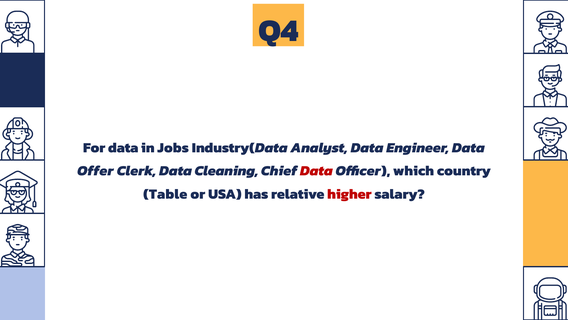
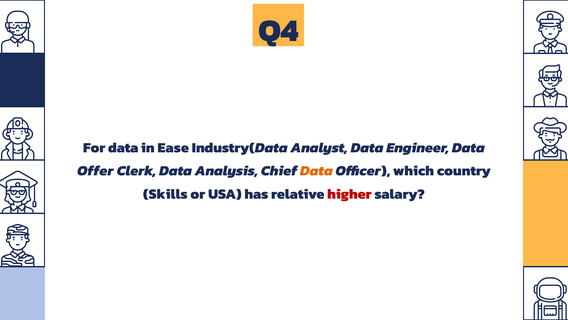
Jobs: Jobs -> Ease (173, 148)
Cleaning: Cleaning -> Analysis (227, 171)
Data colour: red -> orange (316, 171)
Table: Table -> Skills (165, 194)
